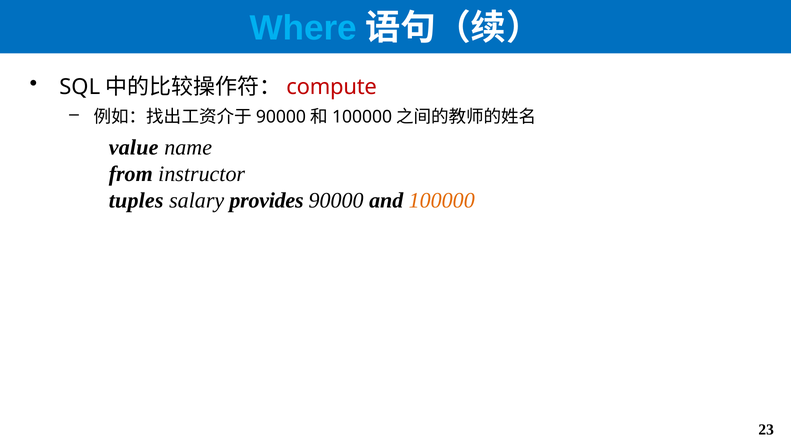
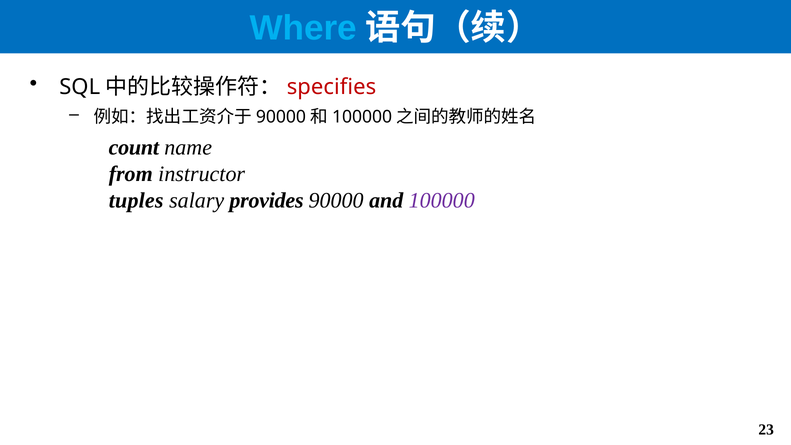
compute: compute -> specifies (331, 87)
value: value -> count (134, 148)
100000 colour: orange -> purple (442, 200)
